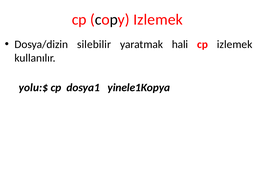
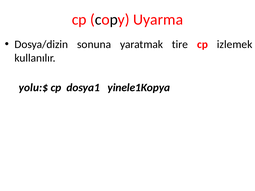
copy Izlemek: Izlemek -> Uyarma (158, 20)
silebilir: silebilir -> sonuna (94, 44)
hali: hali -> tire (180, 44)
